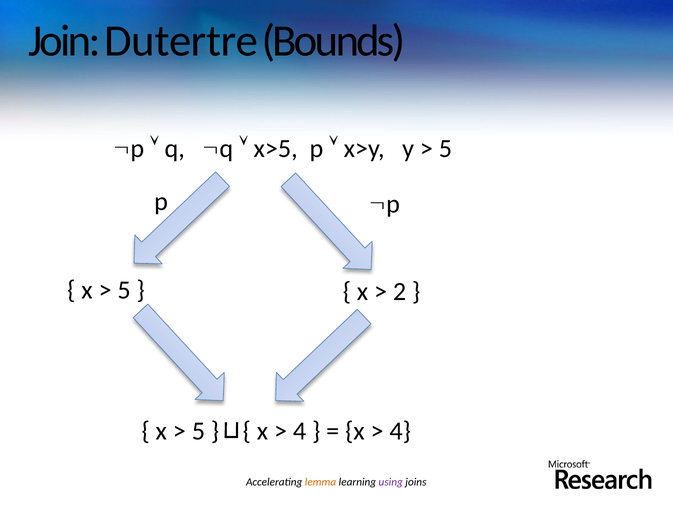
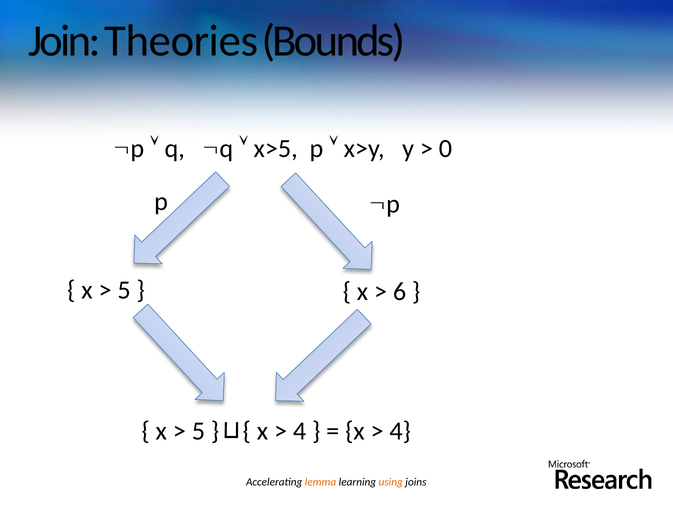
Dutertre: Dutertre -> Theories (181, 41)
5: 5 -> 0 (445, 148)
2: 2 -> 6 (400, 291)
using colour: purple -> orange (391, 482)
